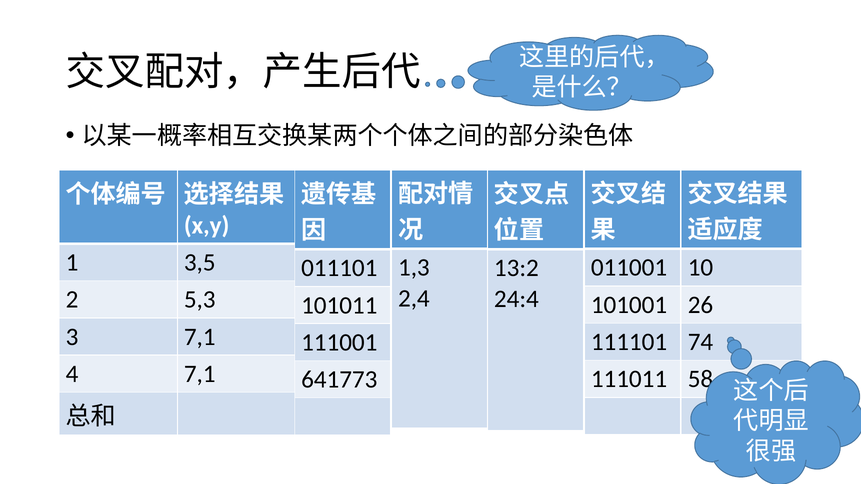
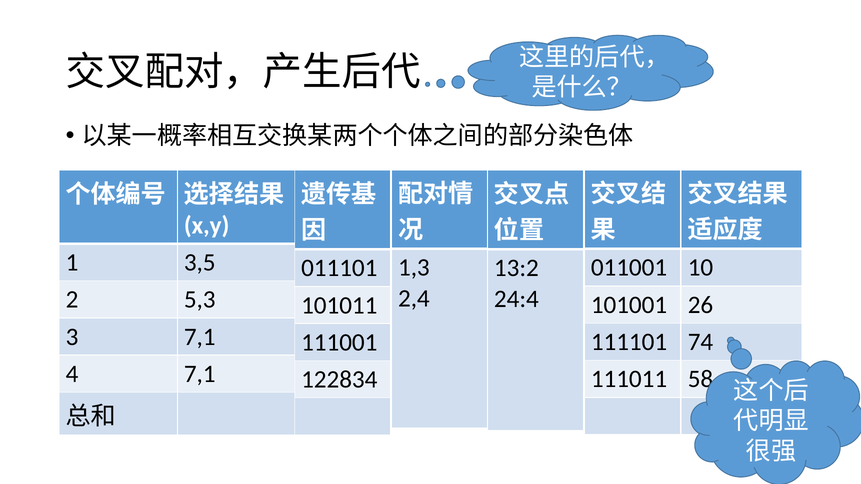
641773: 641773 -> 122834 (339, 380)
